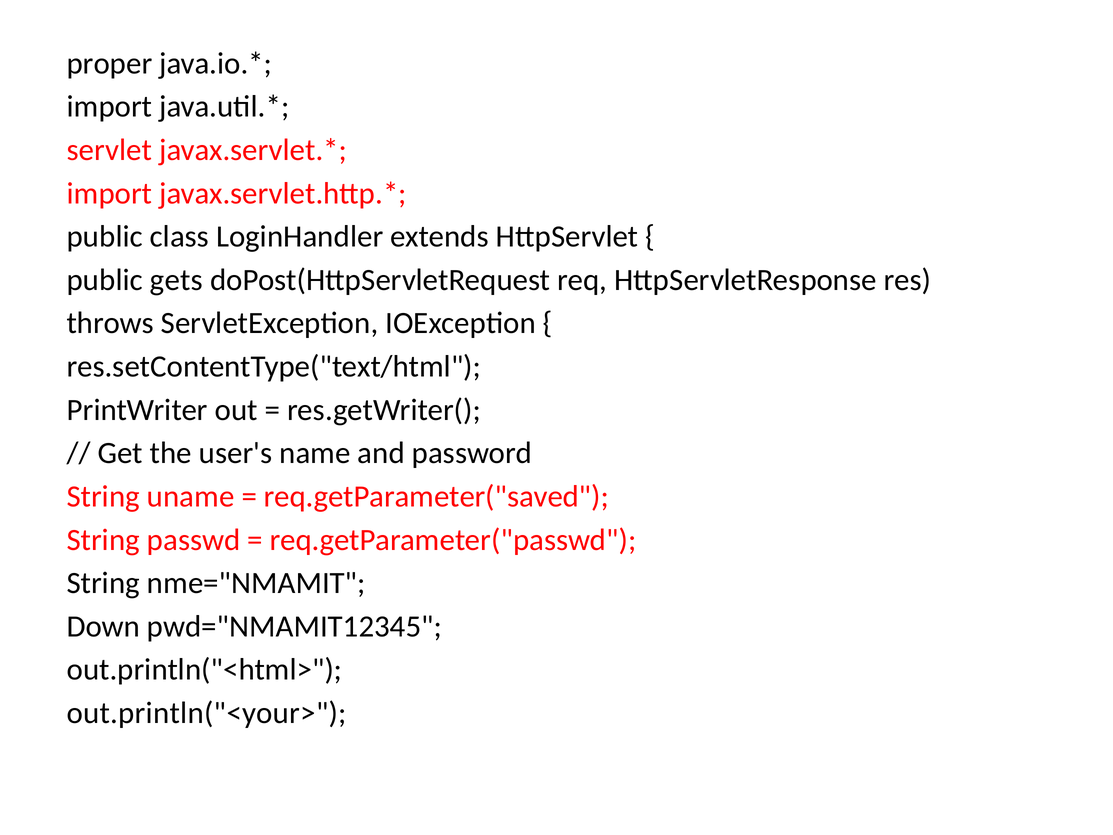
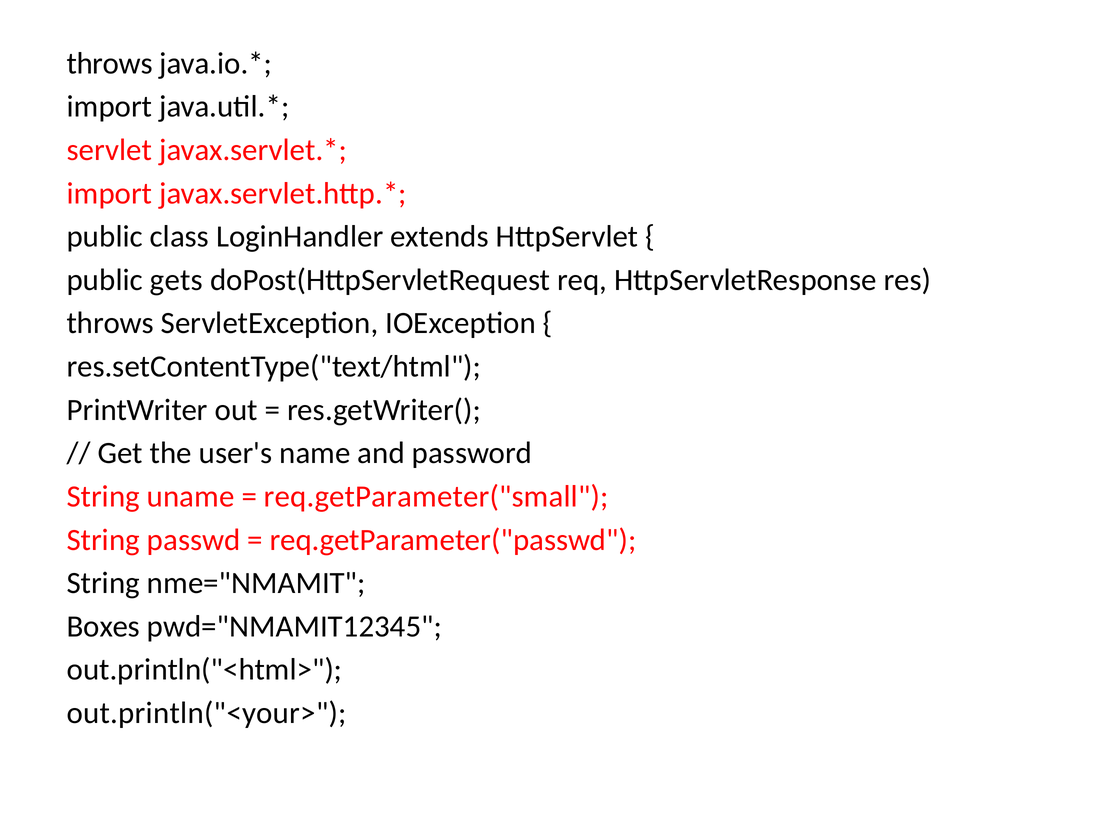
proper: proper -> throws (110, 63)
req.getParameter("saved: req.getParameter("saved -> req.getParameter("small (436, 496)
Down: Down -> Boxes (103, 626)
